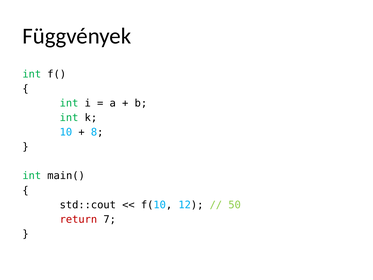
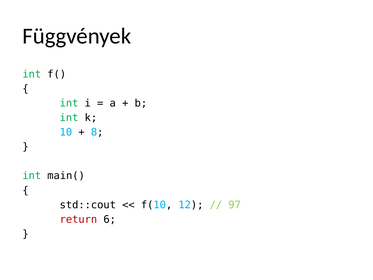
50: 50 -> 97 (235, 205)
7: 7 -> 6 (110, 219)
